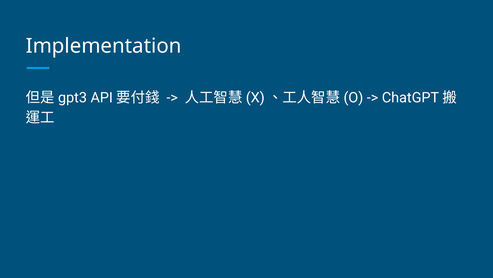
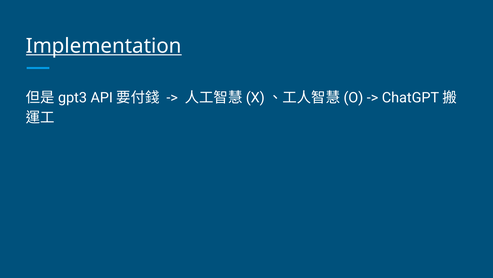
Implementation underline: none -> present (104, 46)
